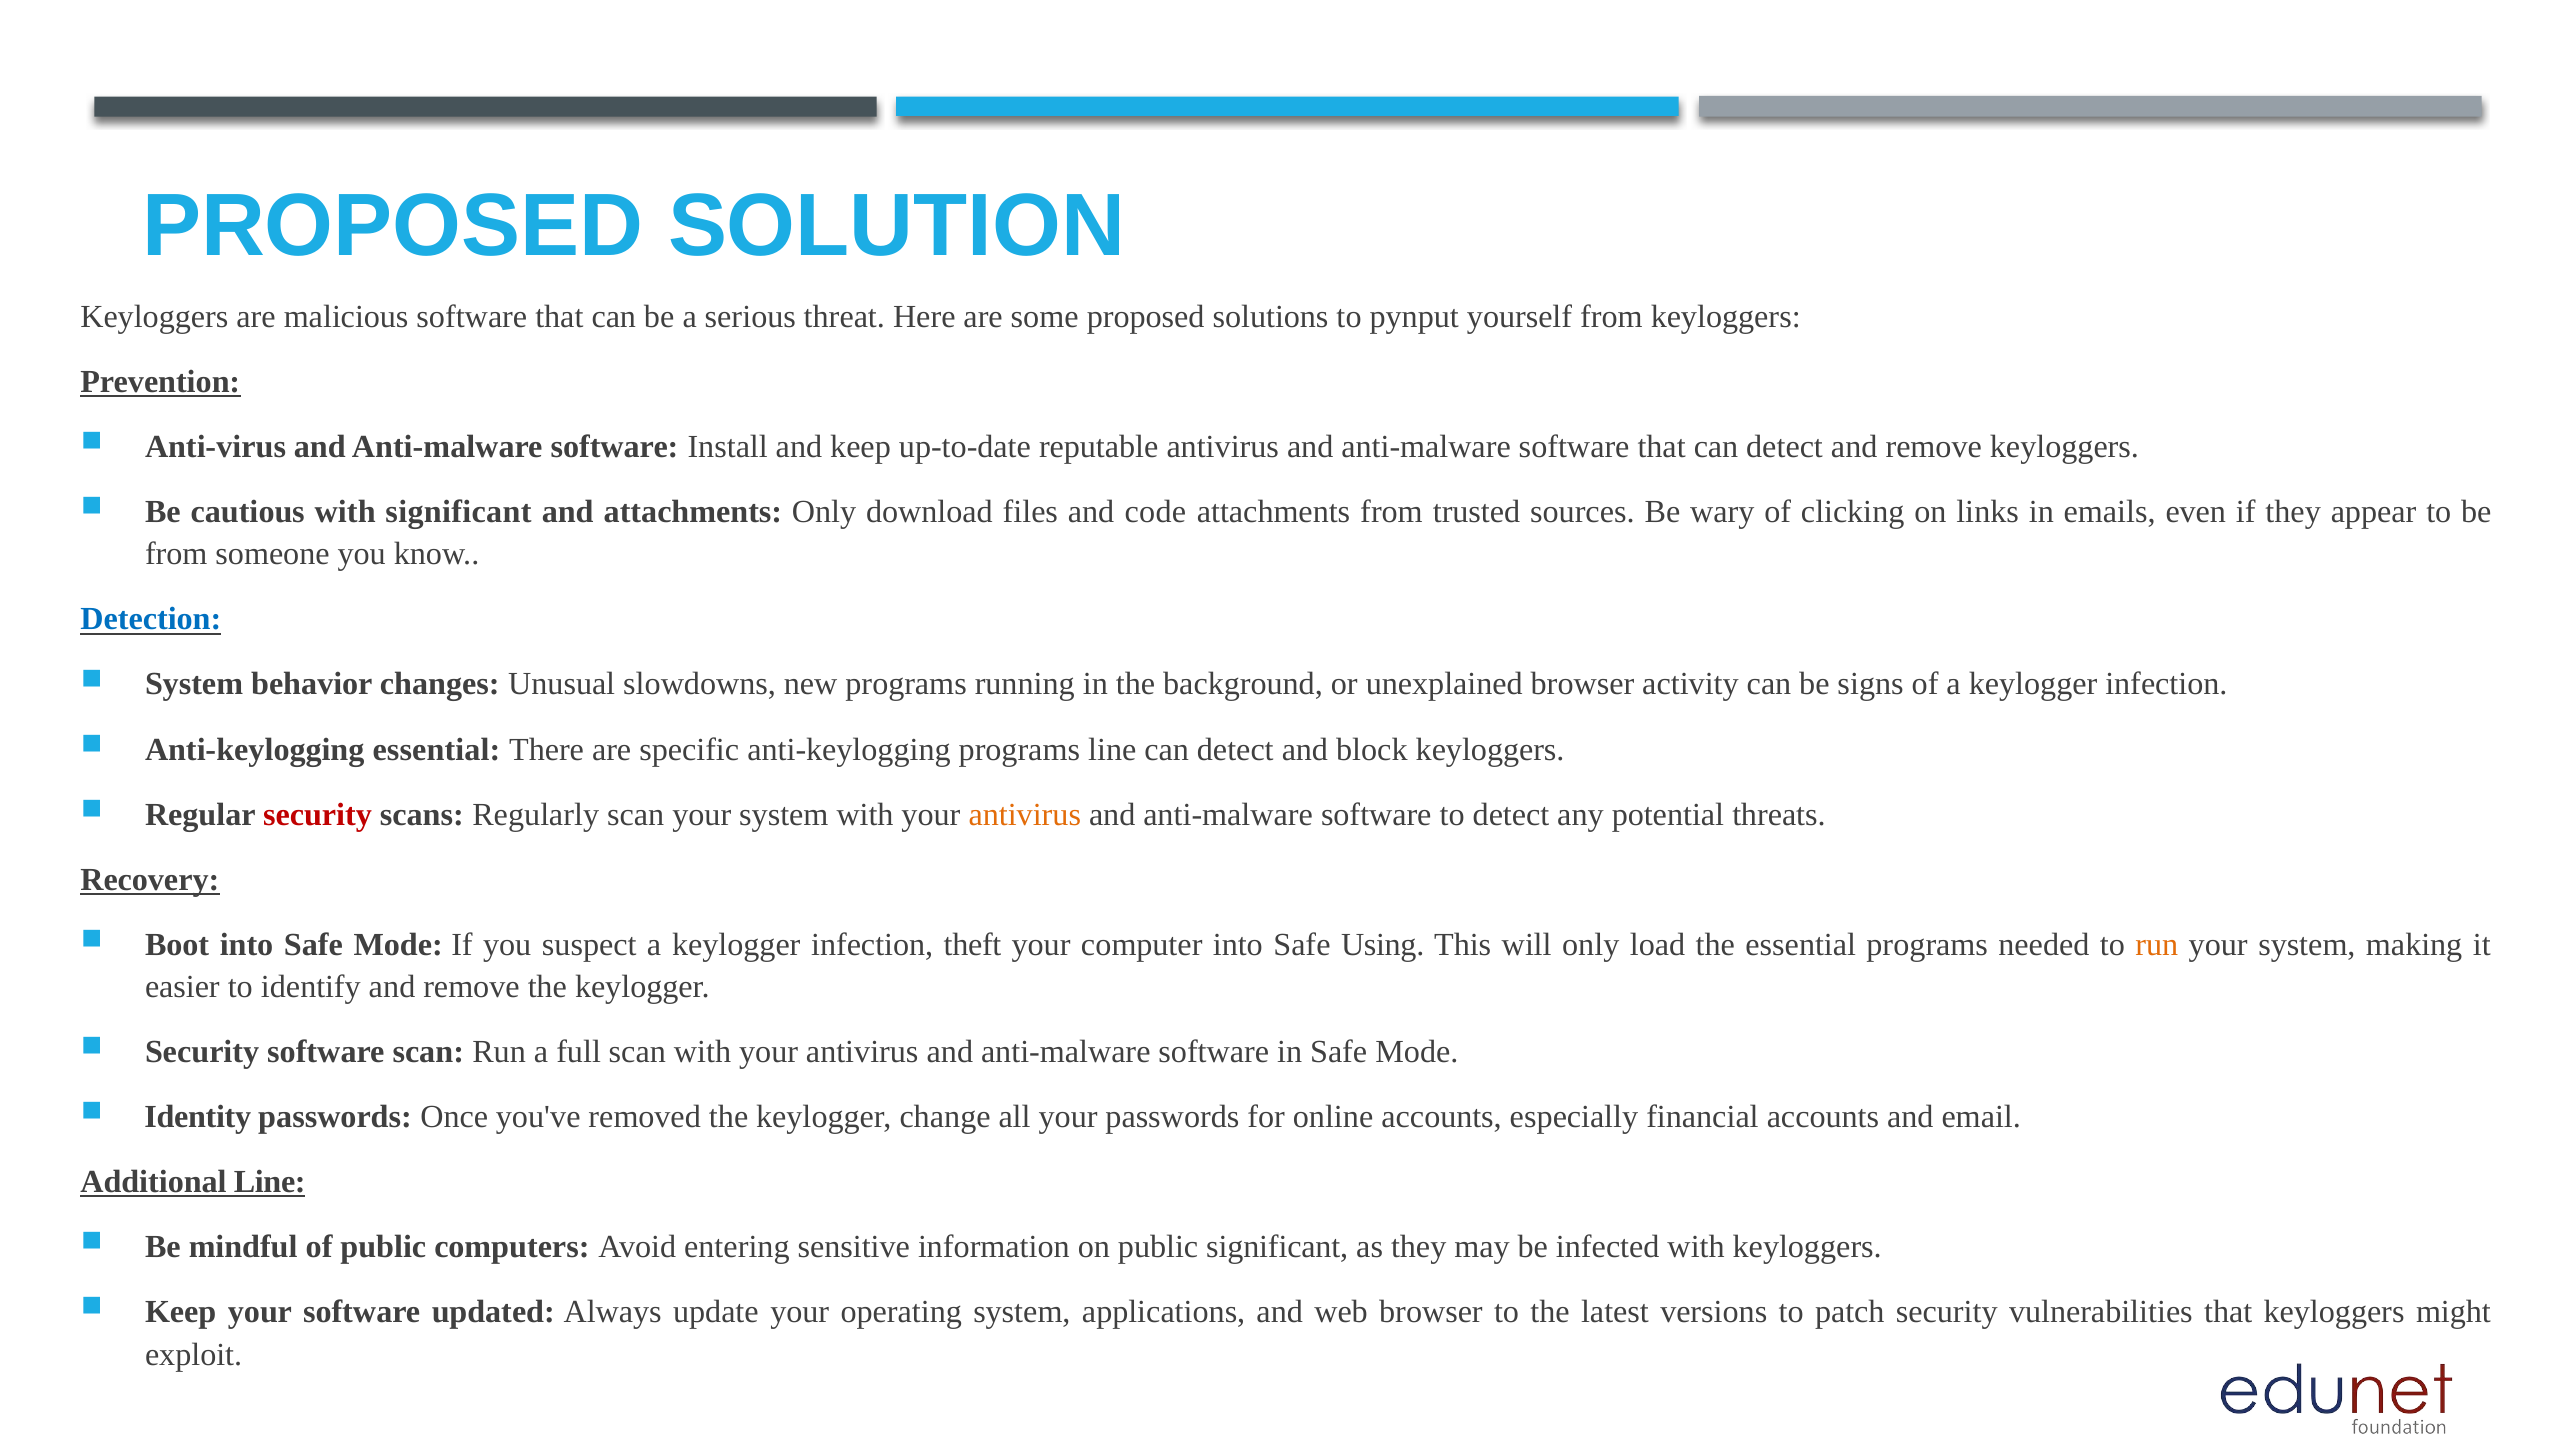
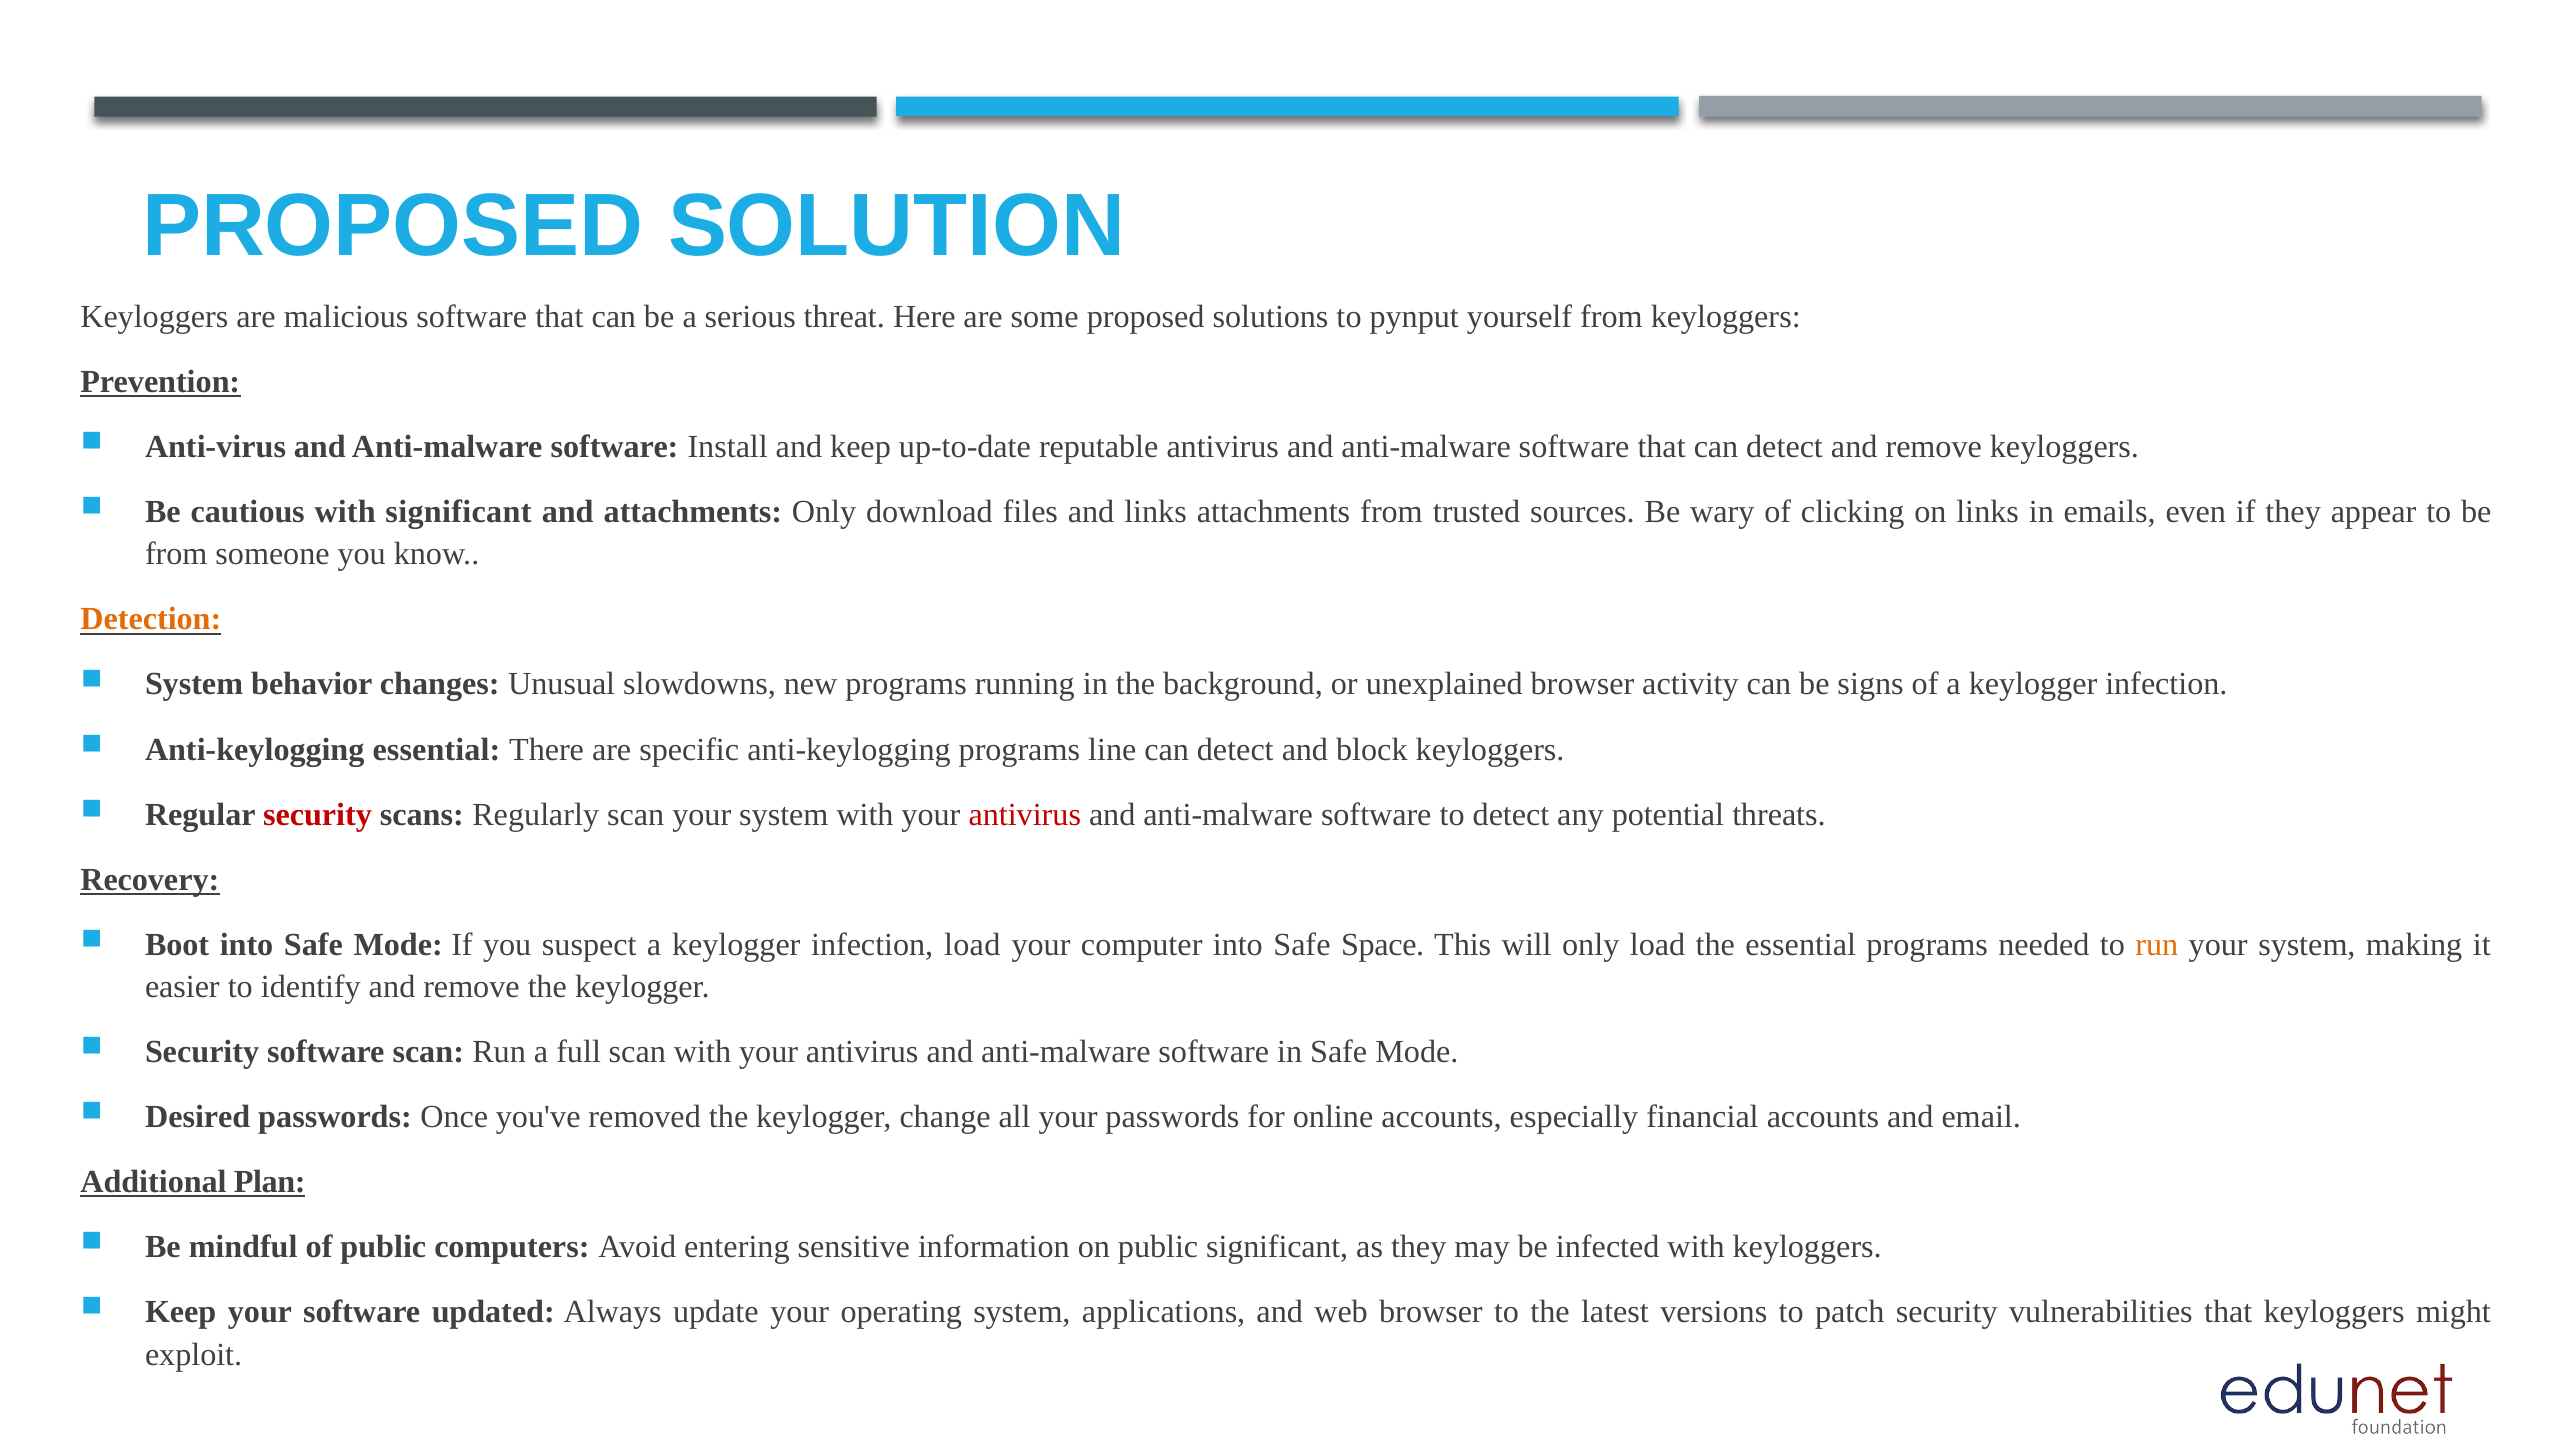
and code: code -> links (1156, 512)
Detection colour: blue -> orange (151, 619)
antivirus colour: orange -> red (1025, 814)
infection theft: theft -> load (972, 944)
Using: Using -> Space (1383, 944)
Identity: Identity -> Desired (198, 1117)
Additional Line: Line -> Plan (270, 1182)
